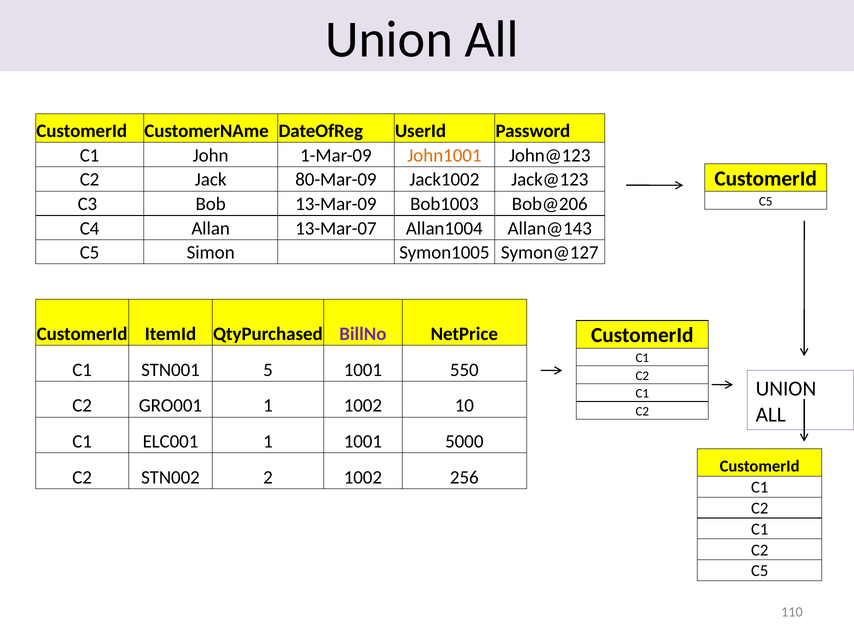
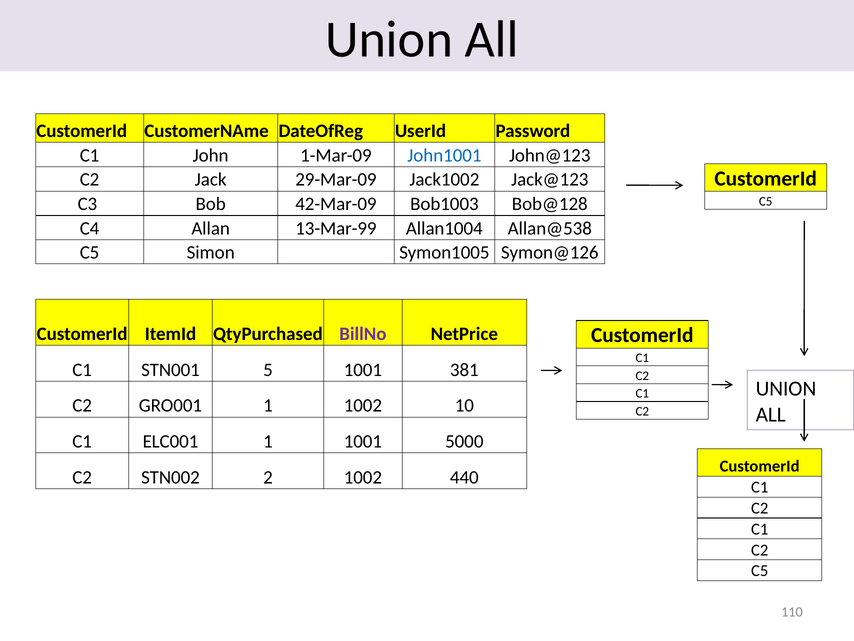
John1001 colour: orange -> blue (444, 155)
80-Mar-09: 80-Mar-09 -> 29-Mar-09 (336, 180)
13-Mar-09: 13-Mar-09 -> 42-Mar-09 (336, 204)
Bob@206: Bob@206 -> Bob@128 (550, 204)
13-Mar-07: 13-Mar-07 -> 13-Mar-99 (336, 228)
Allan@143: Allan@143 -> Allan@538 (550, 228)
Symon@127: Symon@127 -> Symon@126 (550, 252)
550: 550 -> 381 (464, 370)
256: 256 -> 440 (464, 477)
